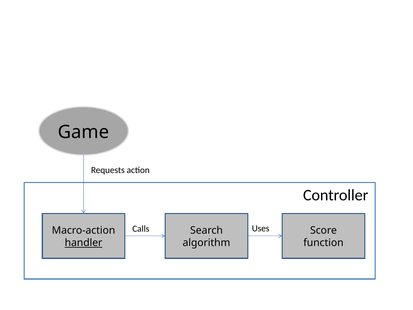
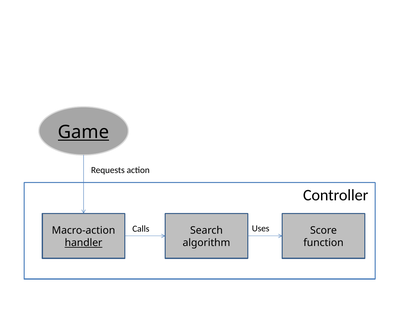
Game underline: none -> present (84, 132)
